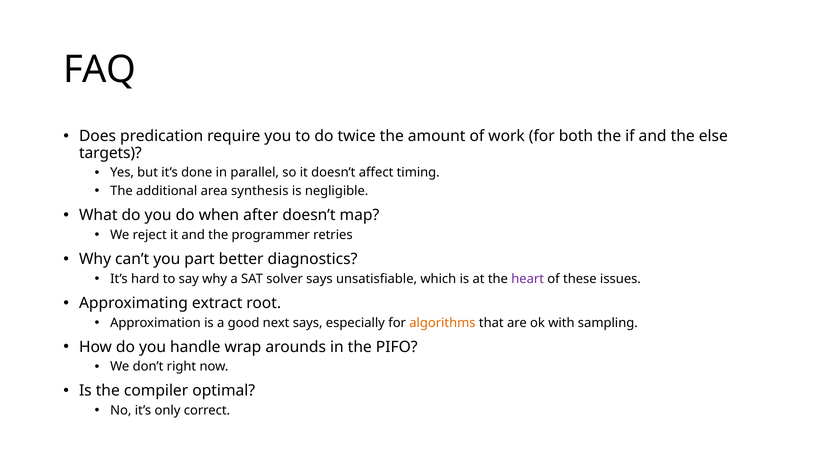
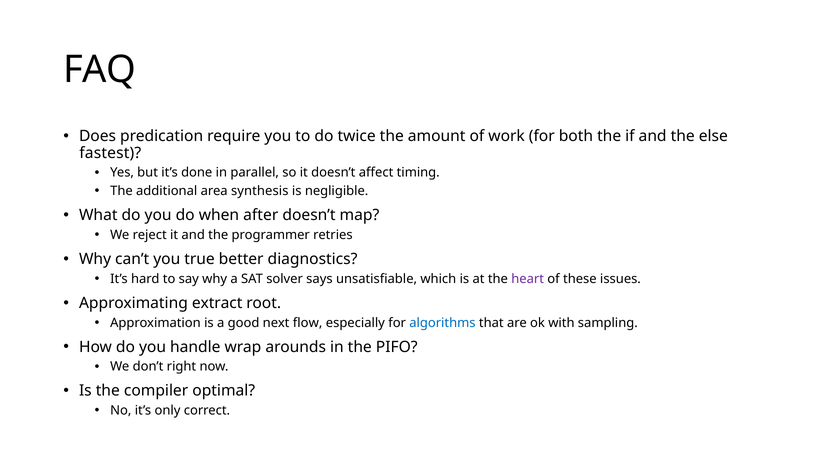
targets: targets -> fastest (110, 153)
part: part -> true (200, 259)
next says: says -> flow (308, 323)
algorithms colour: orange -> blue (442, 323)
